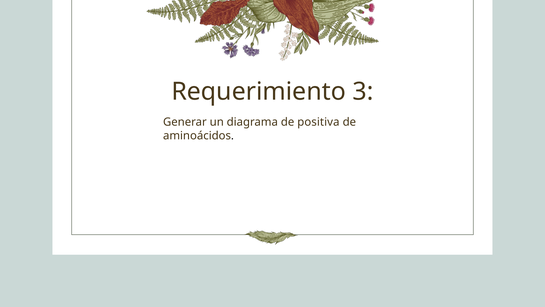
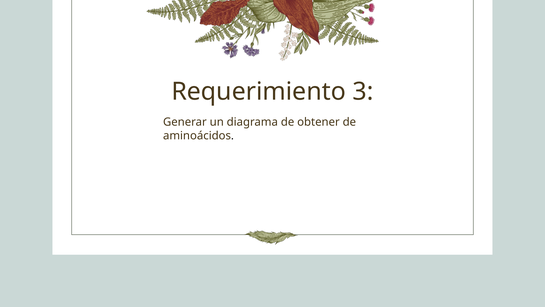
positiva: positiva -> obtener (318, 122)
